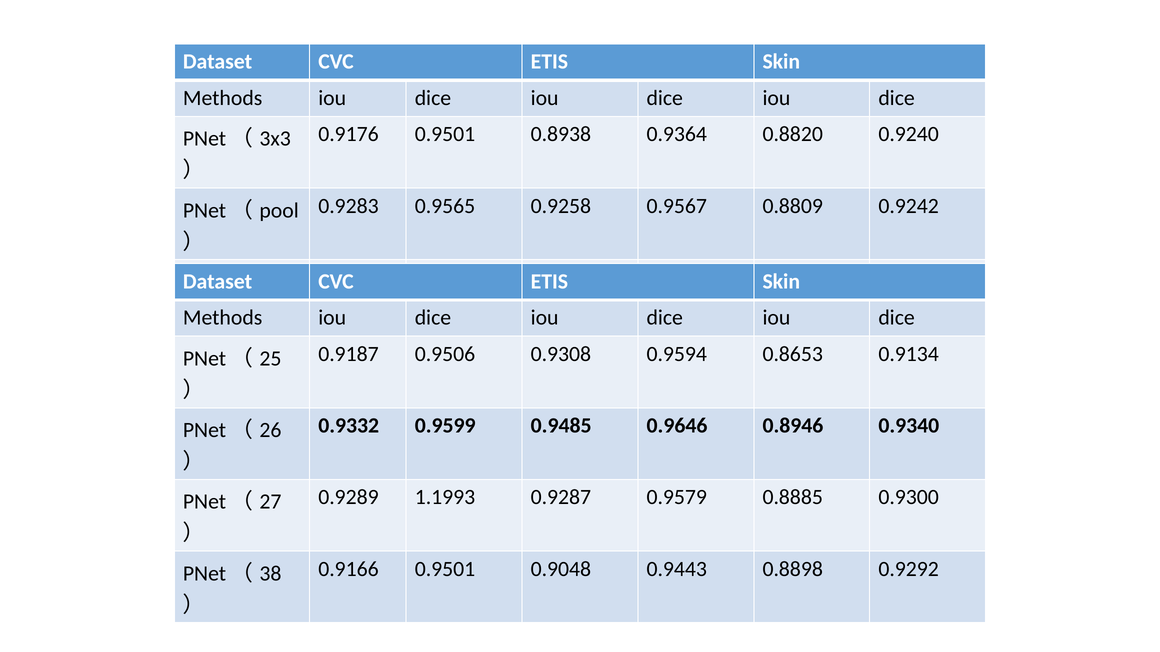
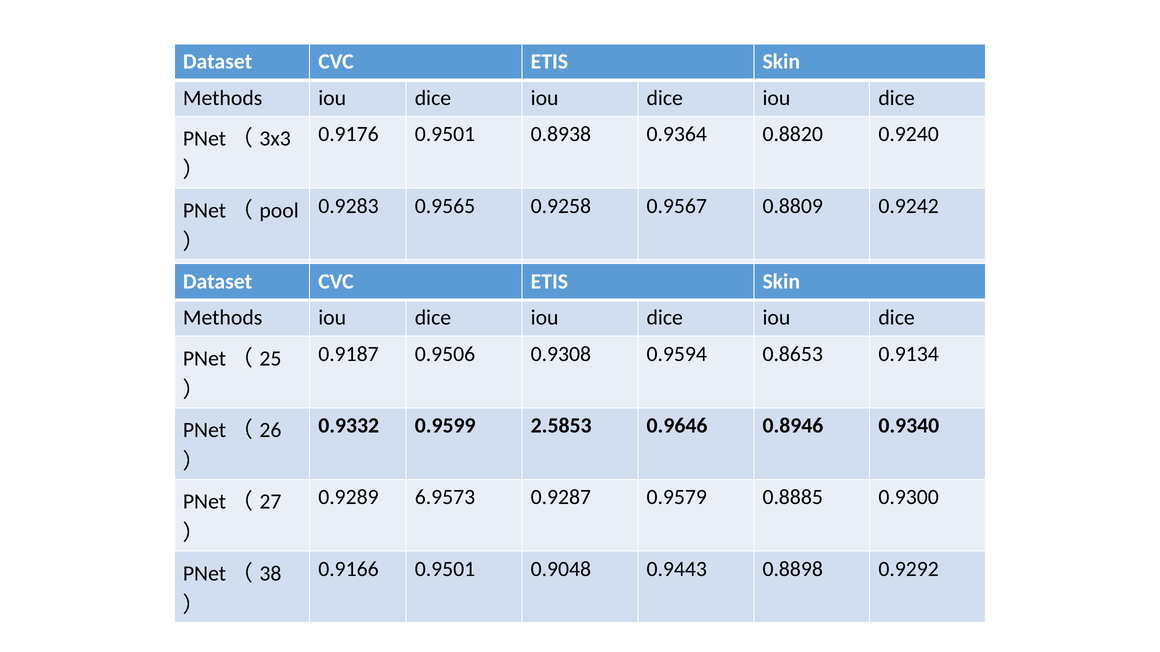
0.9485: 0.9485 -> 2.5853 (561, 426)
1.1993: 1.1993 -> 6.9573 (445, 498)
